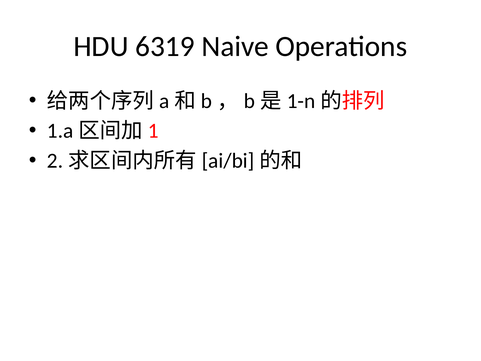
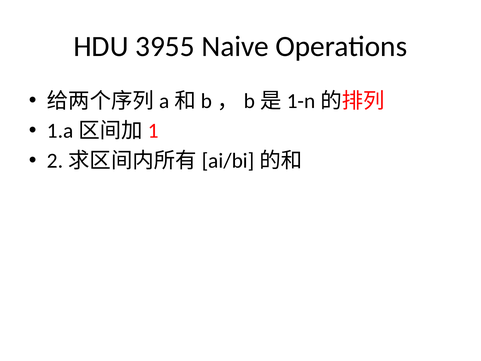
6319: 6319 -> 3955 (165, 47)
